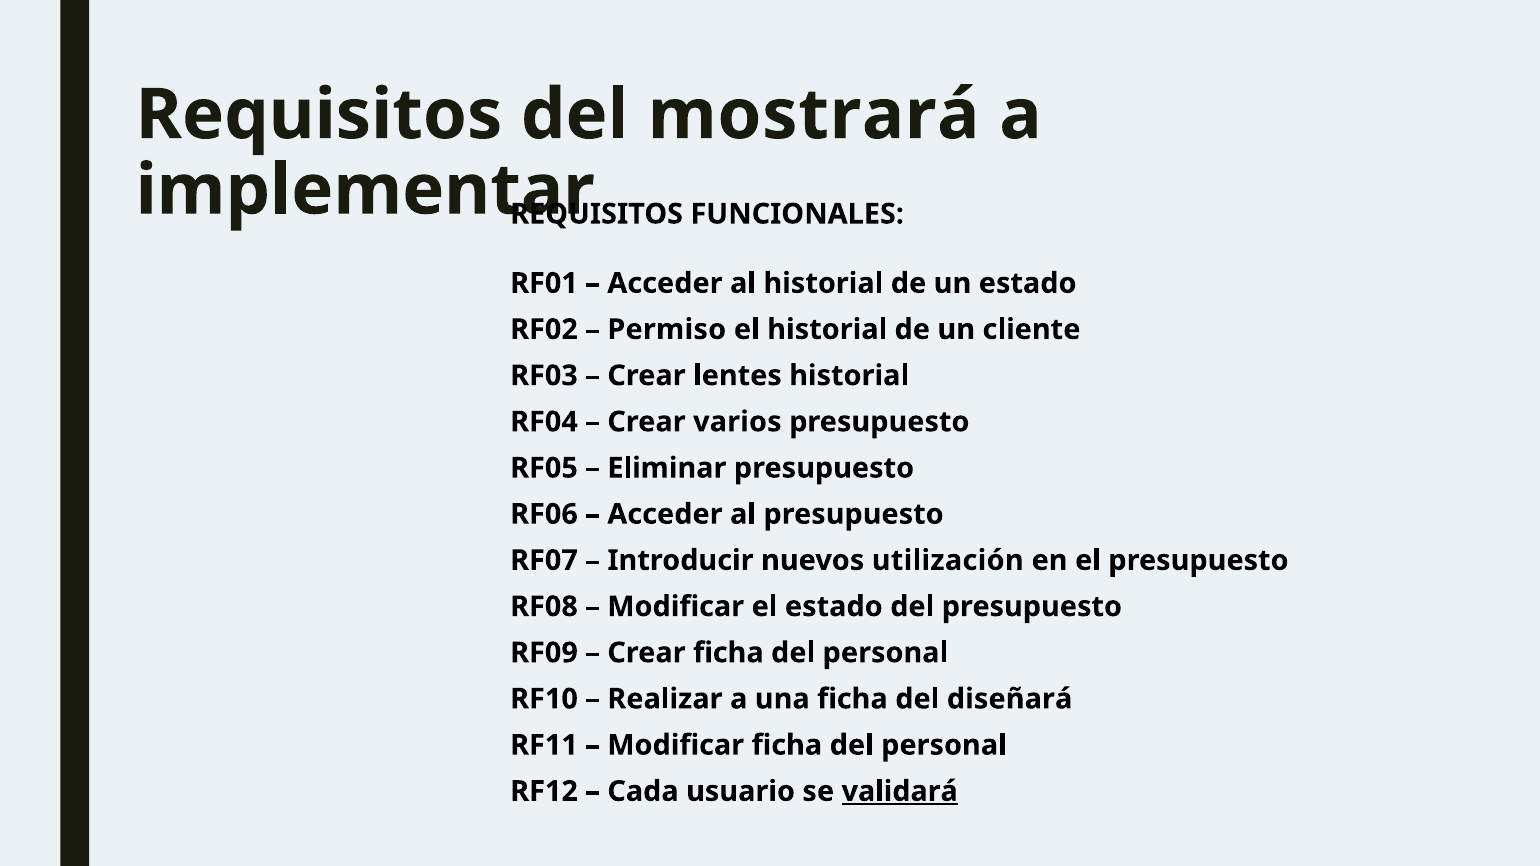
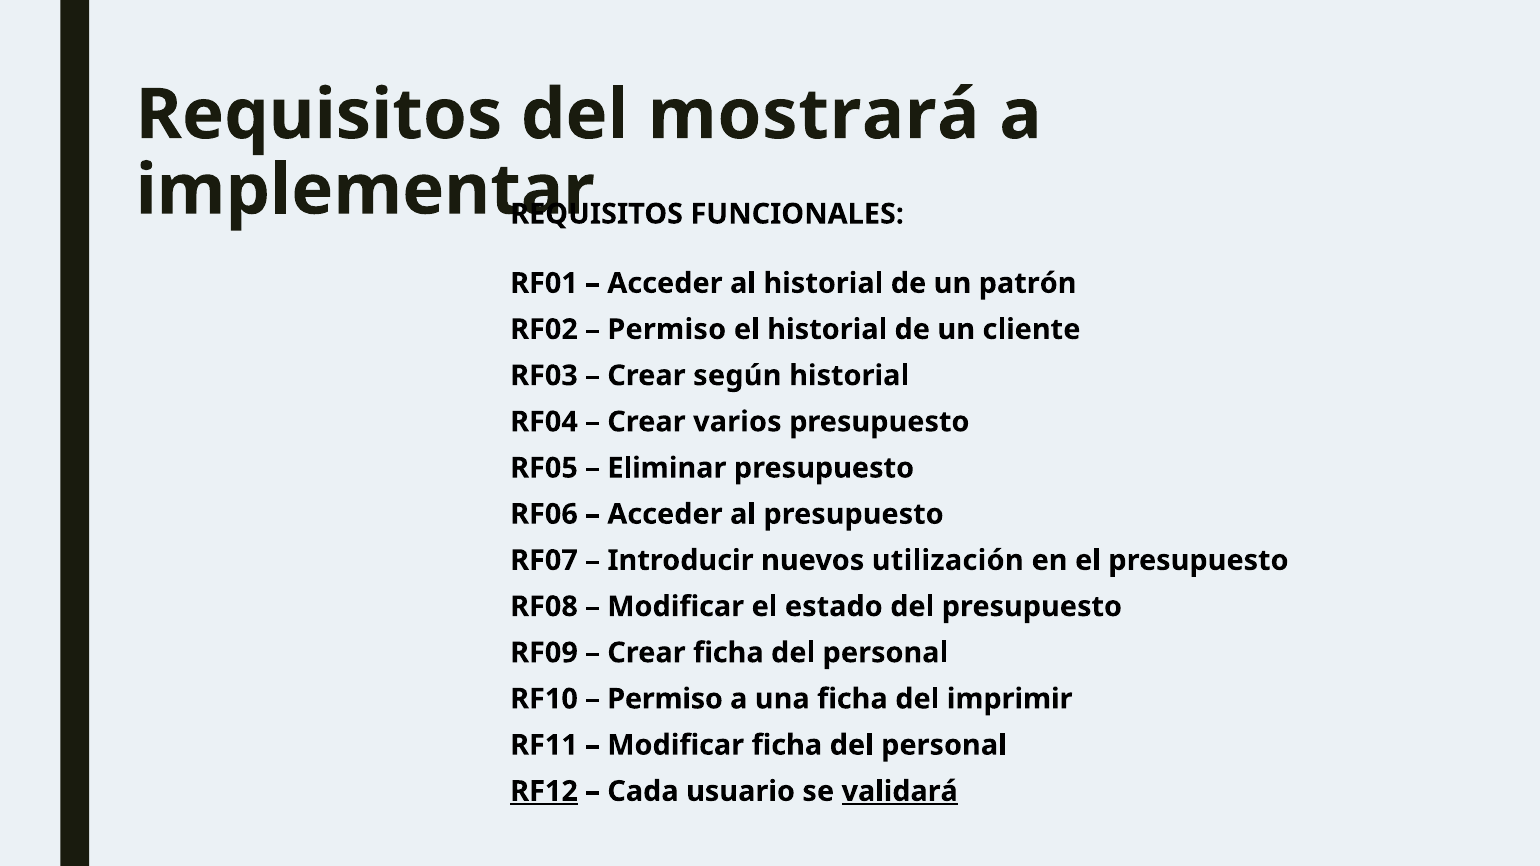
un estado: estado -> patrón (1028, 283)
lentes: lentes -> según (737, 376)
Realizar: Realizar -> Permiso (665, 699)
diseñará: diseñará -> imprimir (1010, 699)
RF12 underline: none -> present (544, 792)
